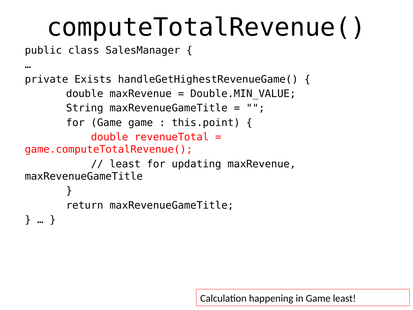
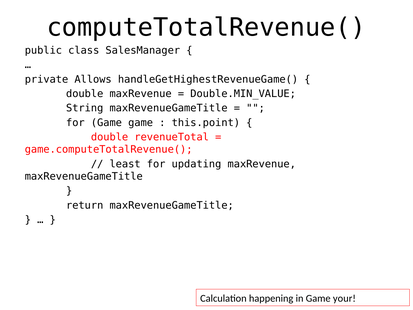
Exists: Exists -> Allows (93, 79)
Game least: least -> your (344, 298)
